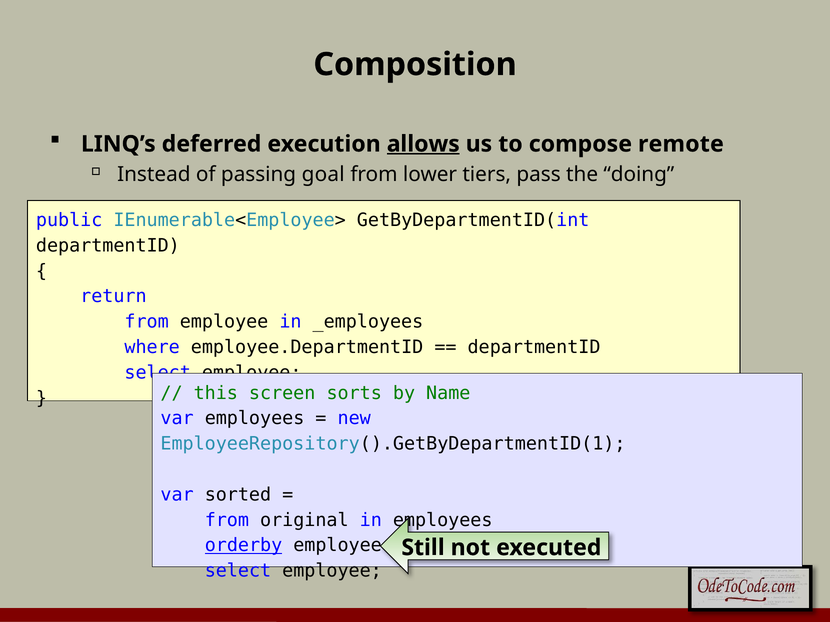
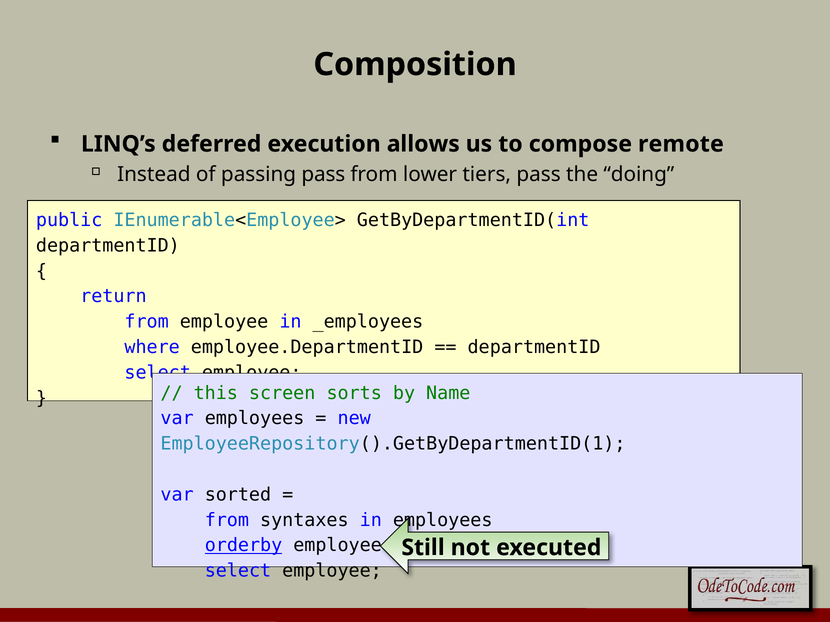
allows underline: present -> none (423, 144)
passing goal: goal -> pass (323, 174)
original: original -> syntaxes (304, 520)
